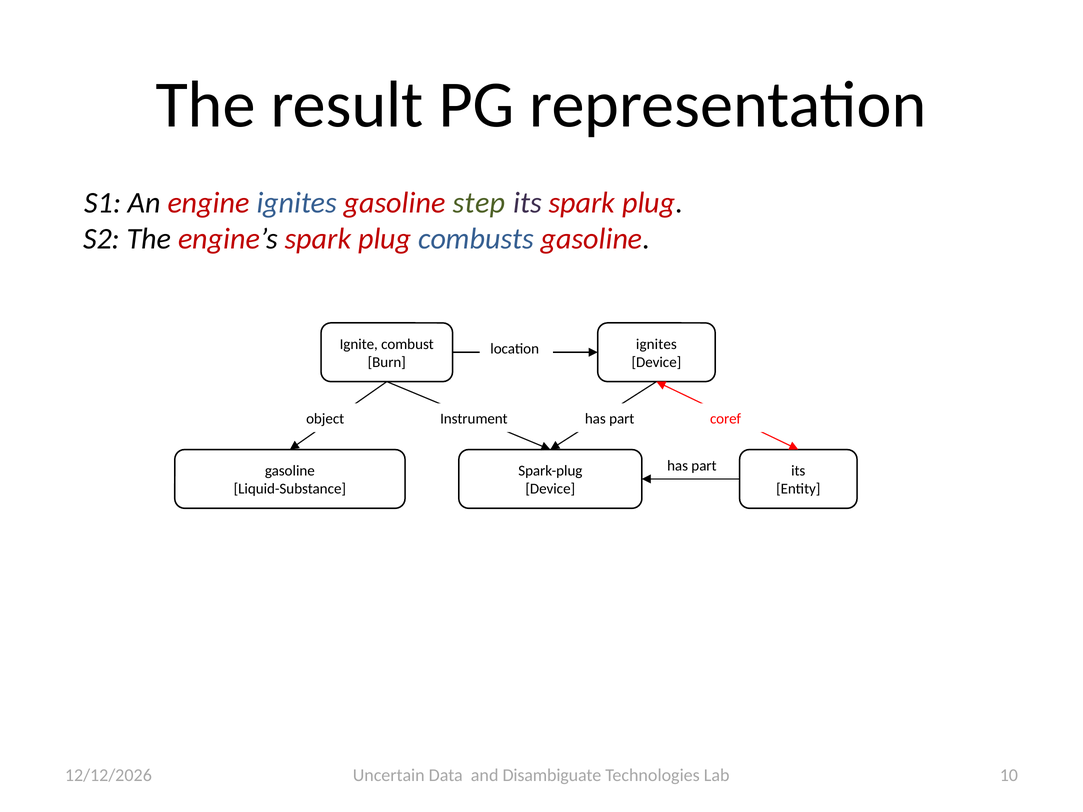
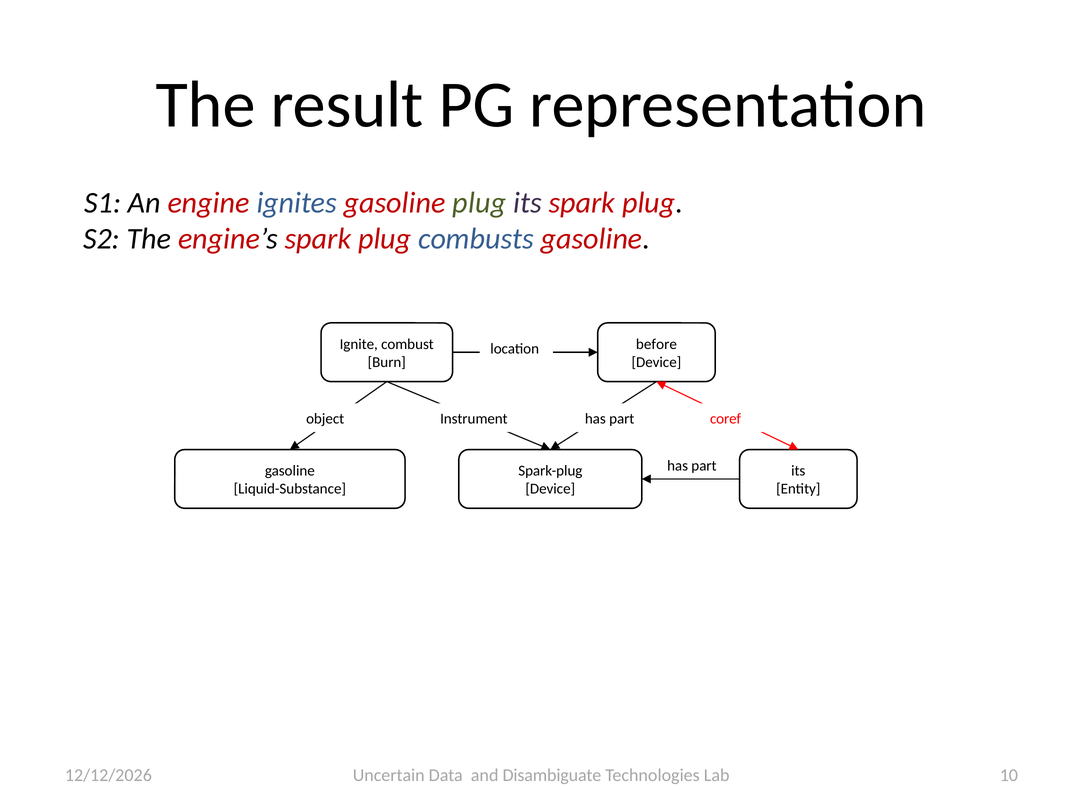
gasoline step: step -> plug (479, 203)
ignites: ignites -> before (656, 344)
